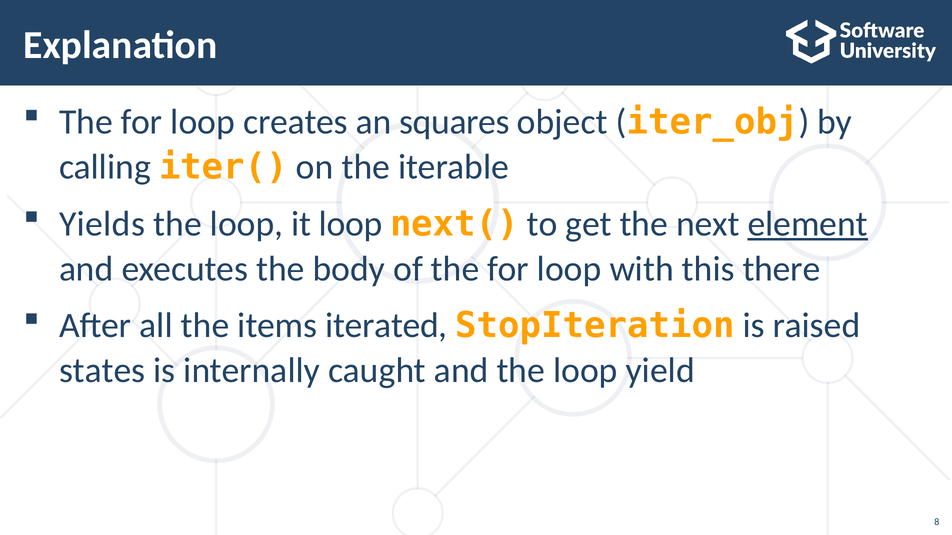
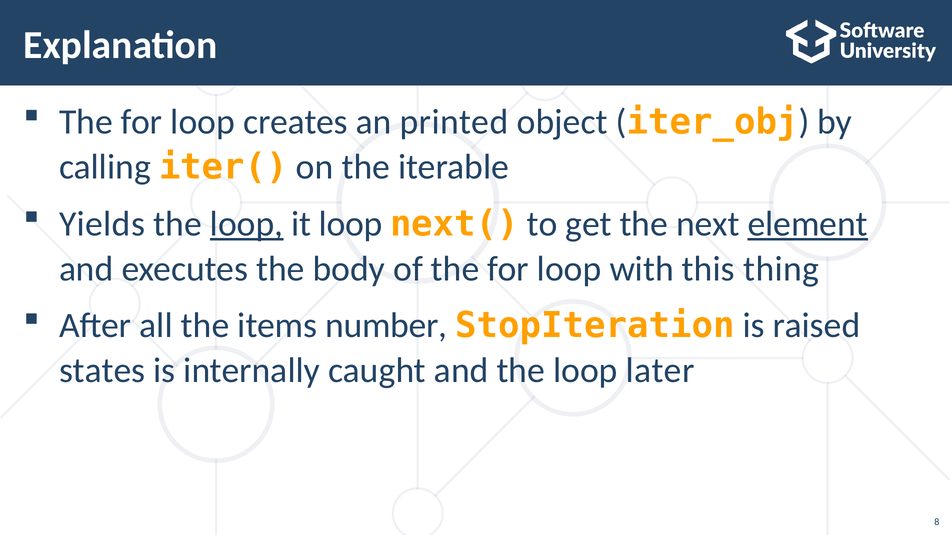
squares: squares -> printed (454, 122)
loop underline: none -> present (247, 224)
there: there -> thing (781, 269)
iterated: iterated -> number (386, 326)
yield: yield -> later (660, 371)
